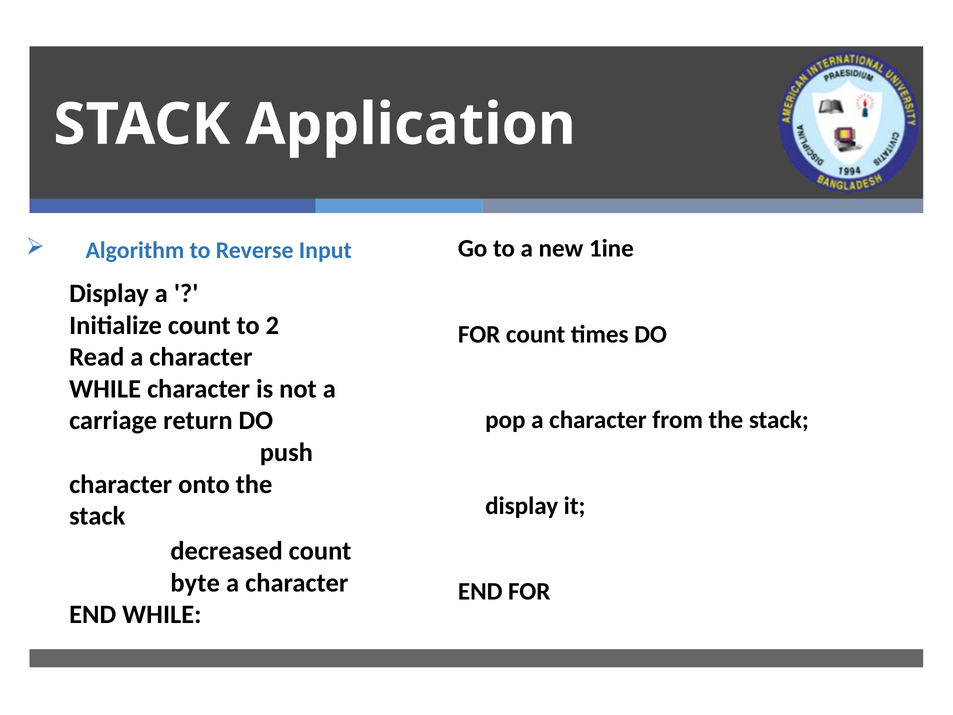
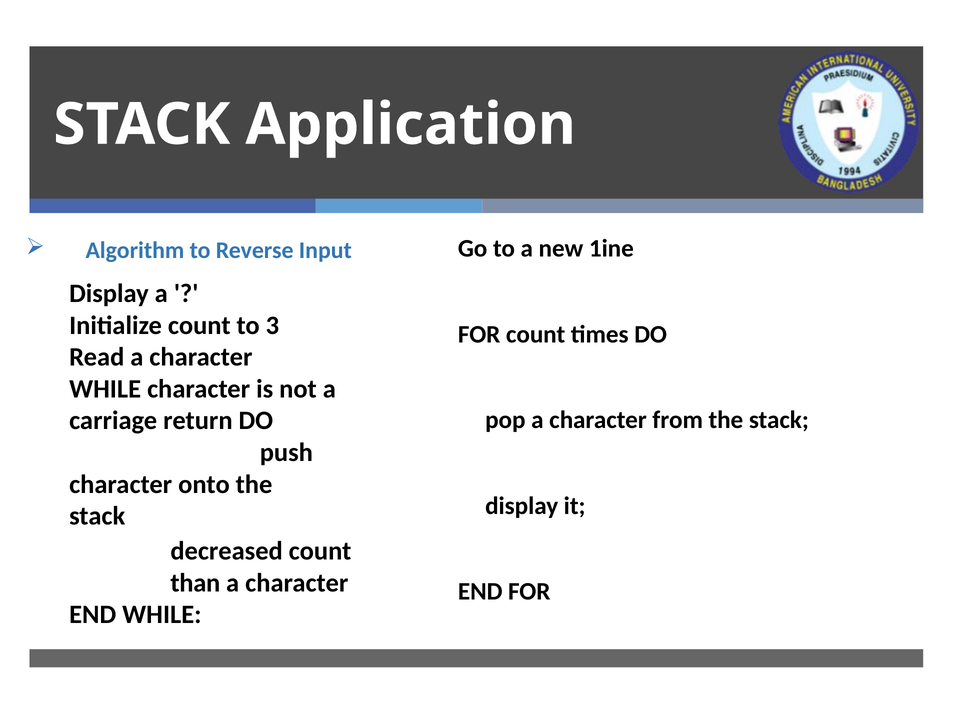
2: 2 -> 3 (272, 325)
byte: byte -> than (195, 583)
